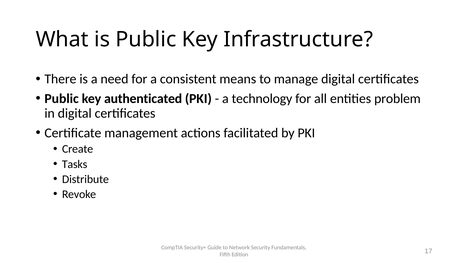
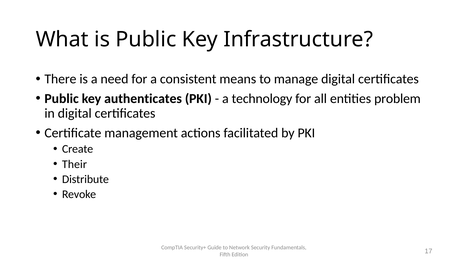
authenticated: authenticated -> authenticates (143, 99)
Tasks: Tasks -> Their (74, 164)
